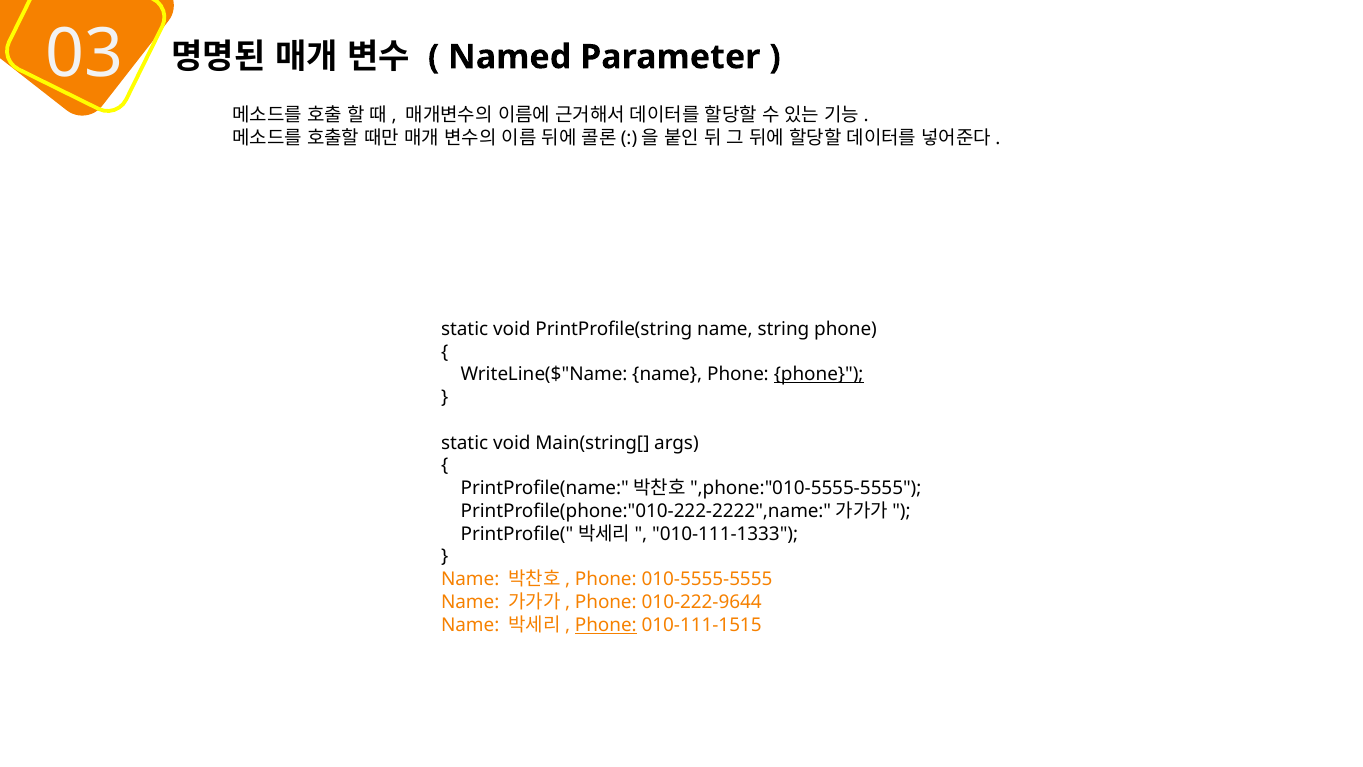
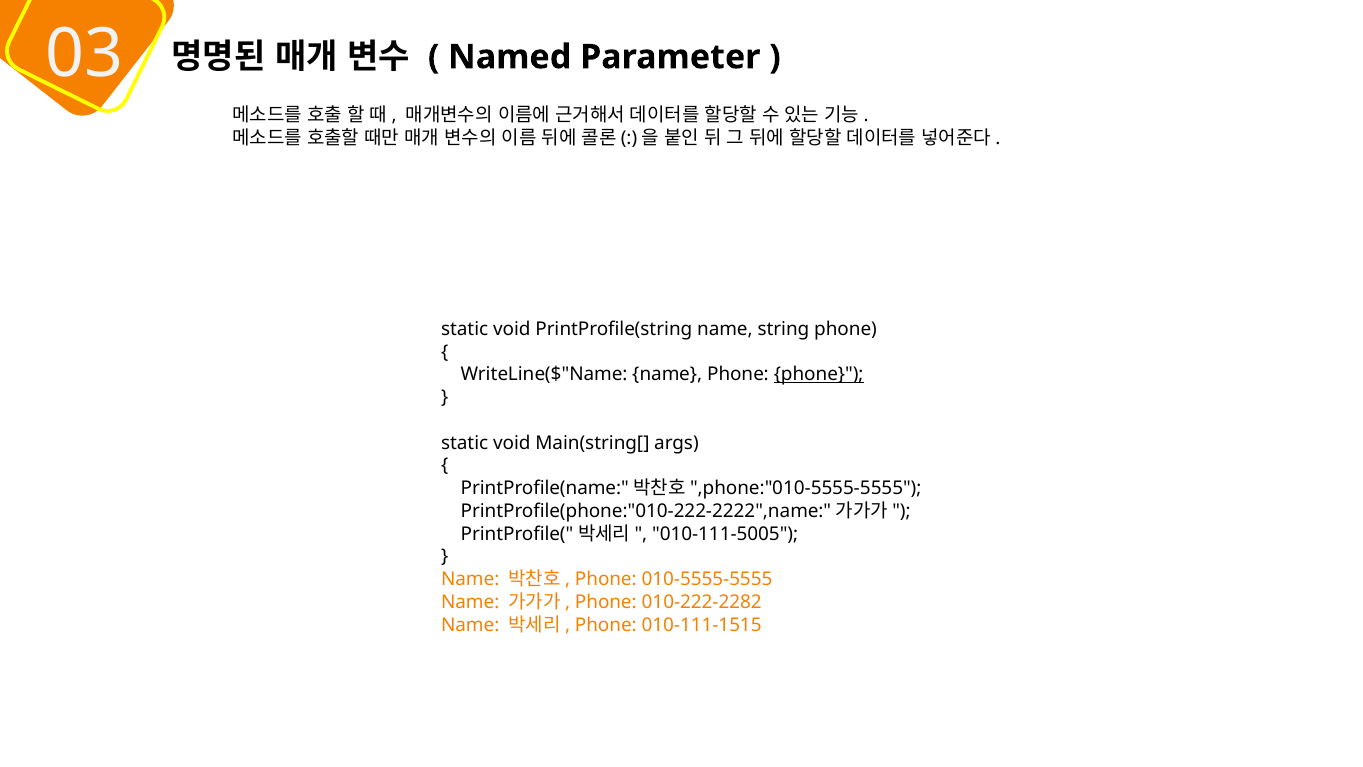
010-111-1333: 010-111-1333 -> 010-111-5005 (725, 534)
010-222-9644: 010-222-9644 -> 010-222-2282 (702, 602)
Phone underline: present -> none (606, 625)
